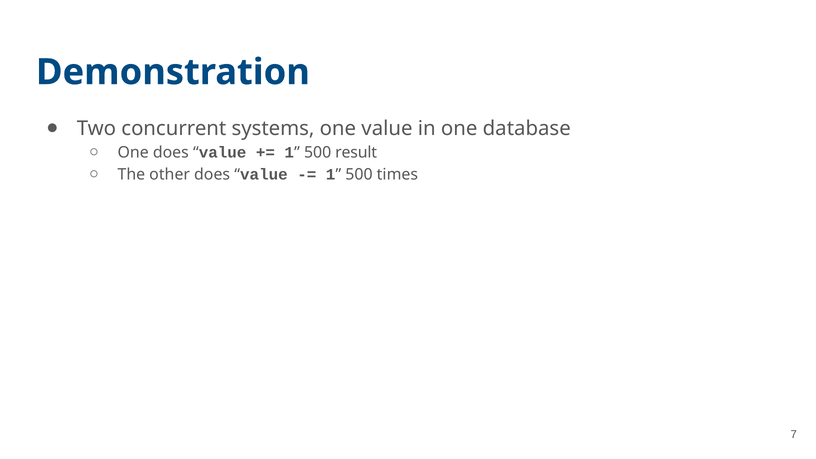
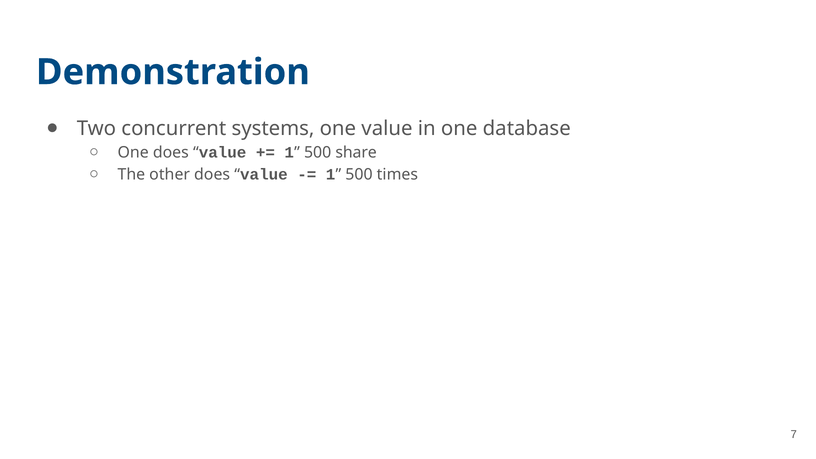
result: result -> share (356, 153)
